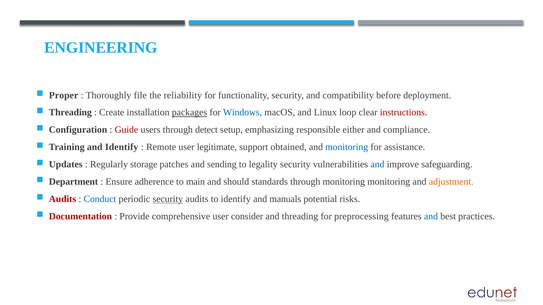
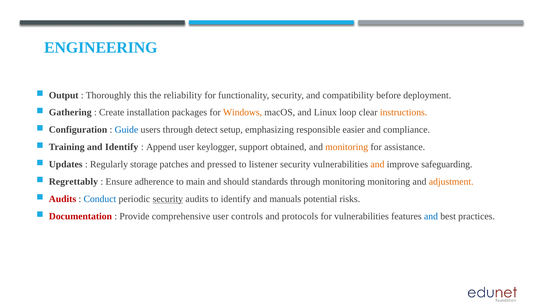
Proper: Proper -> Output (64, 95)
file: file -> this (140, 95)
Threading: Threading -> Gathering (70, 113)
packages underline: present -> none (190, 113)
Windows colour: blue -> orange (243, 113)
instructions colour: red -> orange (404, 113)
Guide colour: red -> blue (126, 130)
either: either -> easier (354, 130)
Remote: Remote -> Append (161, 147)
legitimate: legitimate -> keylogger (217, 147)
monitoring colour: blue -> orange (347, 147)
sending: sending -> pressed (222, 165)
legality: legality -> listener (263, 165)
and colour: blue -> orange (377, 165)
Department: Department -> Regrettably (73, 182)
consider: consider -> controls (247, 217)
and threading: threading -> protocols (300, 217)
for preprocessing: preprocessing -> vulnerabilities (362, 217)
